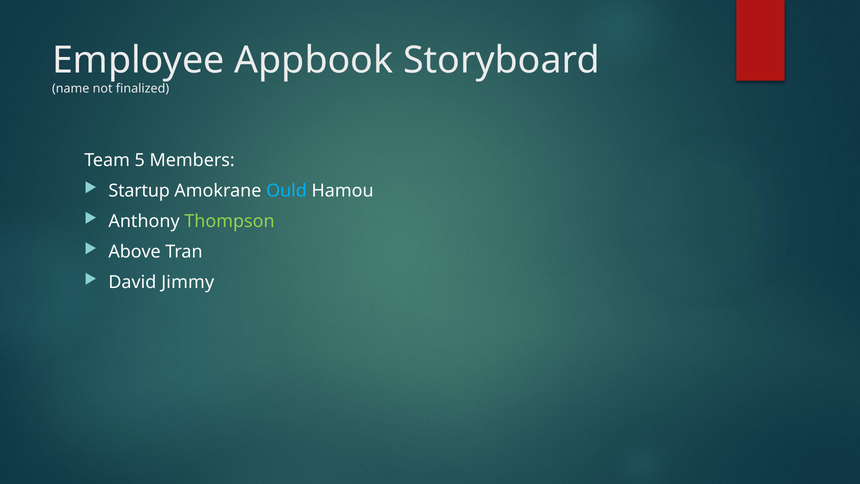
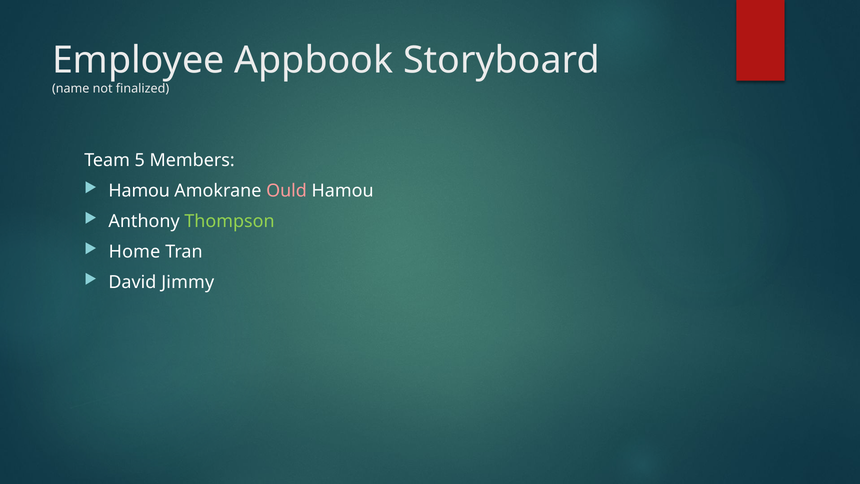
Startup: Startup -> Hamou (139, 191)
Ould colour: light blue -> pink (287, 191)
Above: Above -> Home (134, 251)
